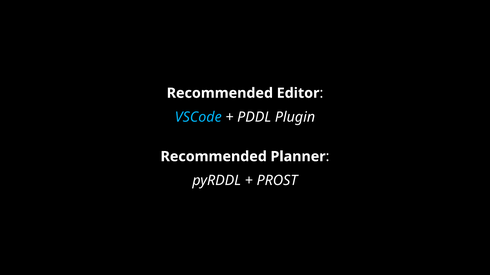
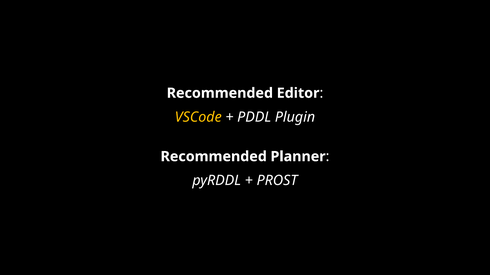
VSCode colour: light blue -> yellow (198, 117)
